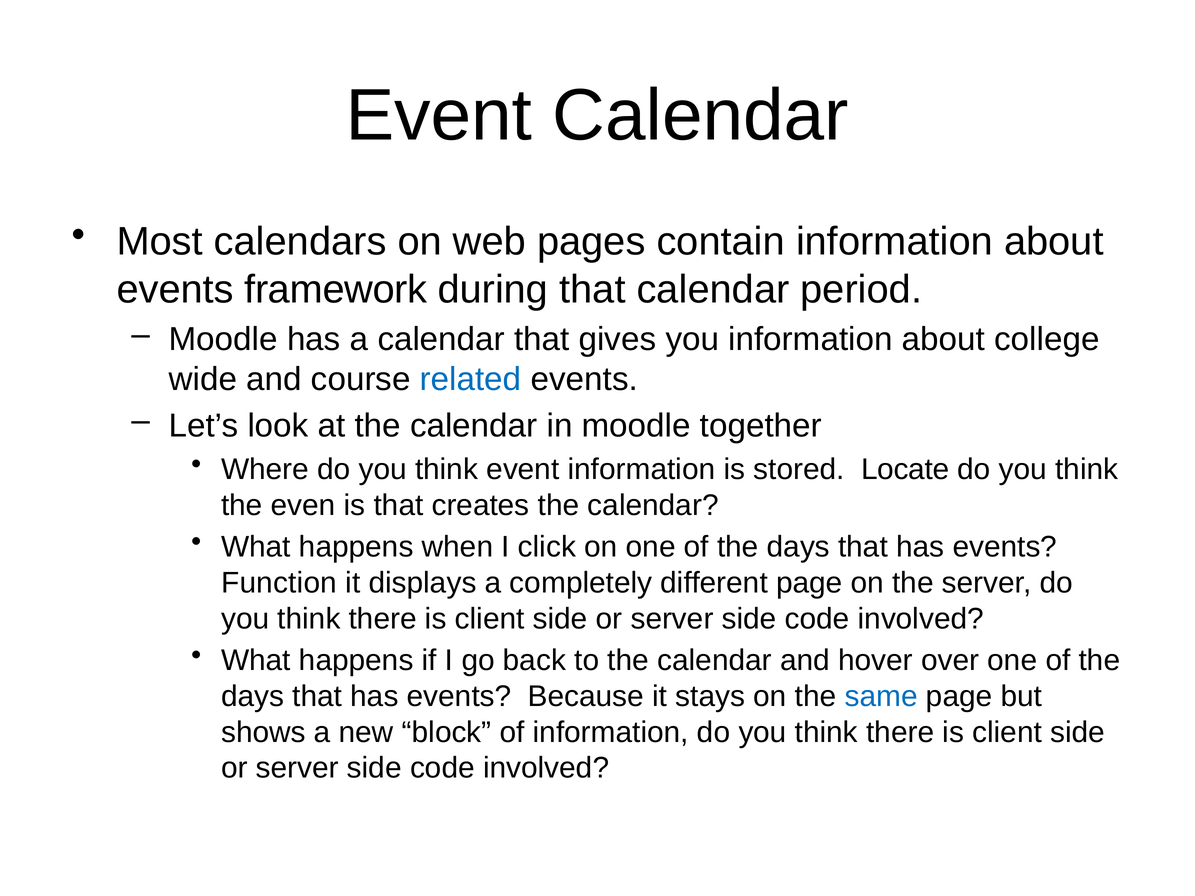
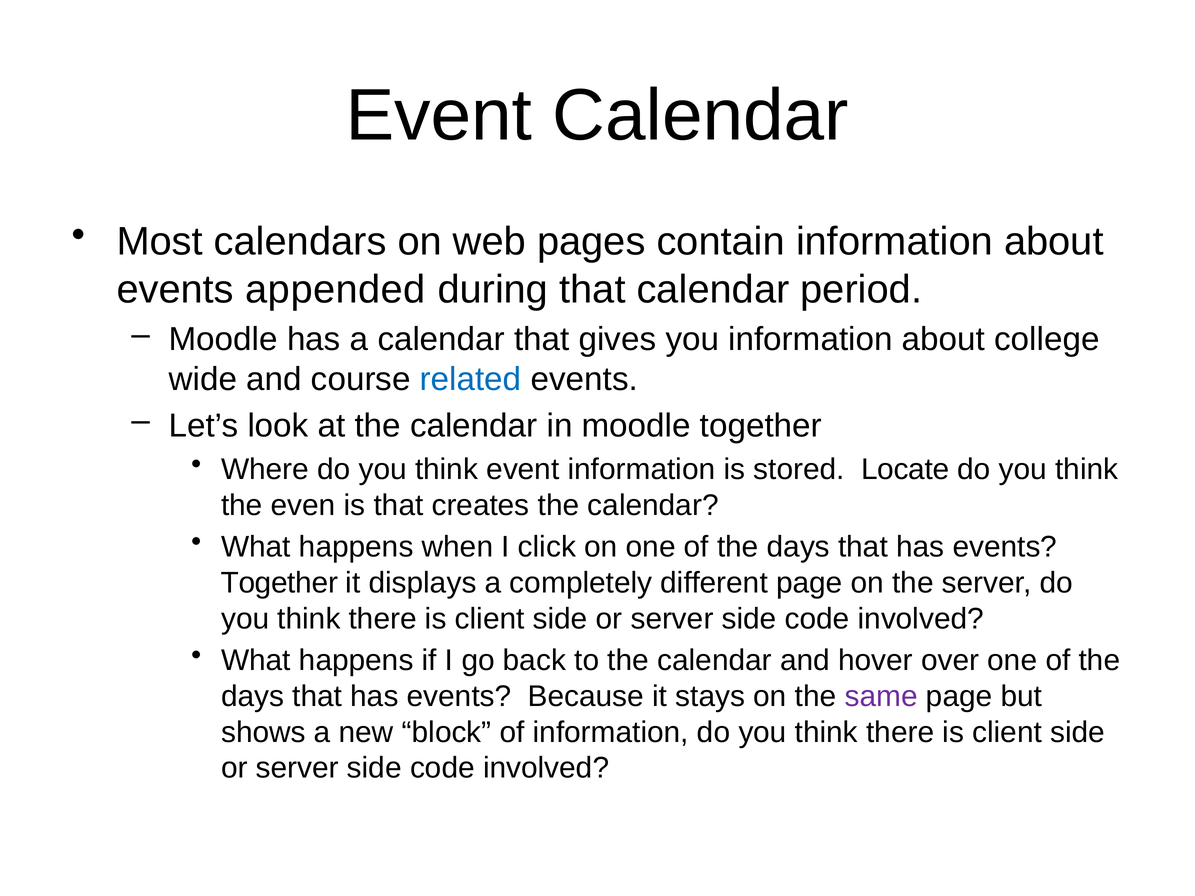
framework: framework -> appended (335, 290)
Function: Function -> Together (279, 583)
same colour: blue -> purple (881, 697)
